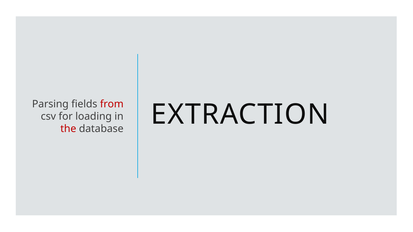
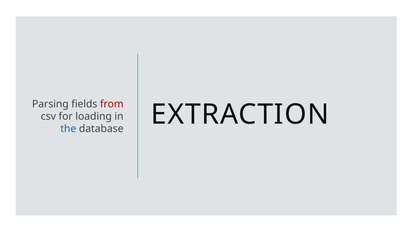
the colour: red -> blue (68, 129)
